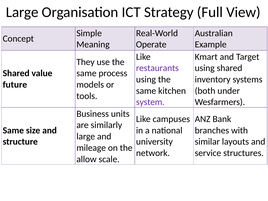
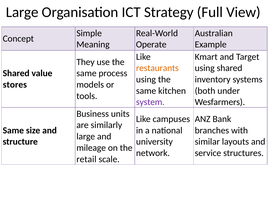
restaurants colour: purple -> orange (157, 68)
future: future -> stores (15, 85)
allow: allow -> retail (86, 159)
